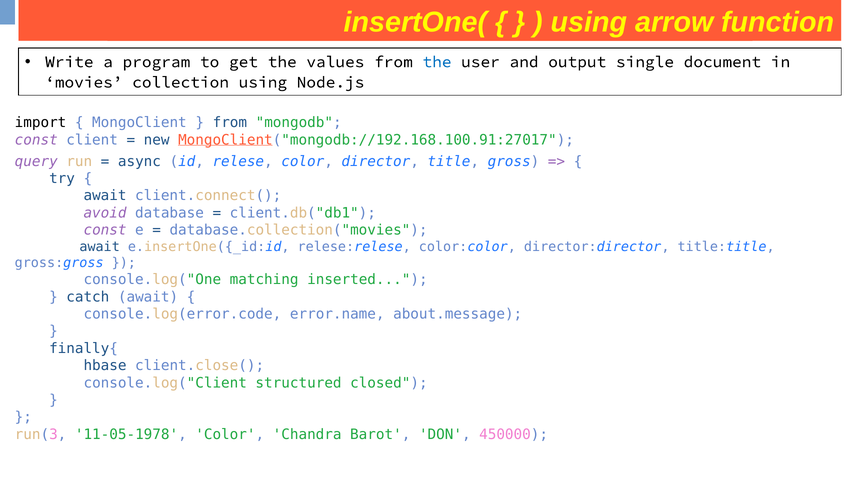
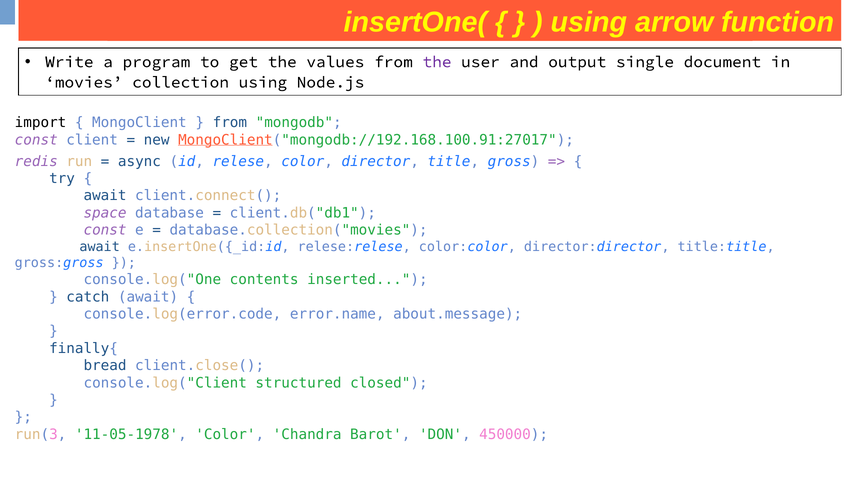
the colour: blue -> purple (437, 62)
query: query -> redis (36, 161)
avoid: avoid -> space (105, 213)
matching: matching -> contents (264, 279)
hbase: hbase -> bread (105, 365)
